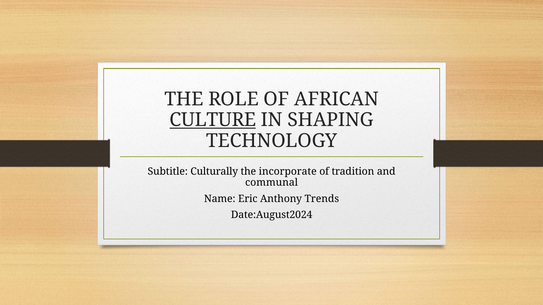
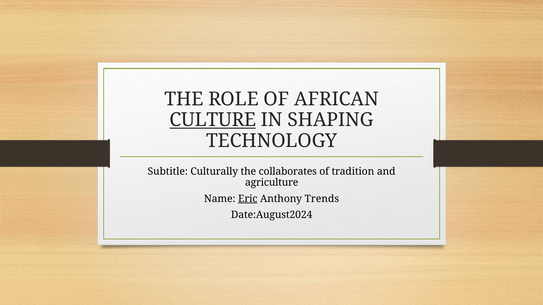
incorporate: incorporate -> collaborates (288, 172)
communal: communal -> agriculture (272, 183)
Eric underline: none -> present (248, 199)
